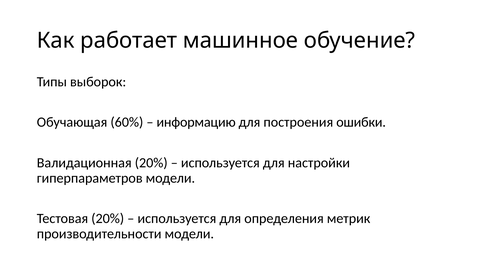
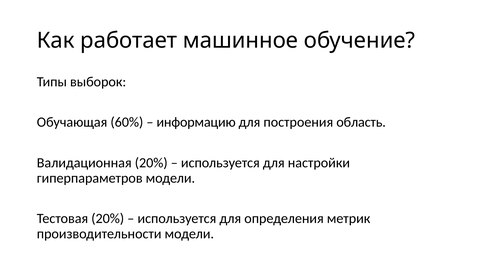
ошибки: ошибки -> область (361, 122)
